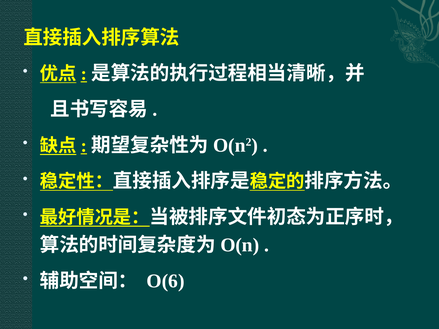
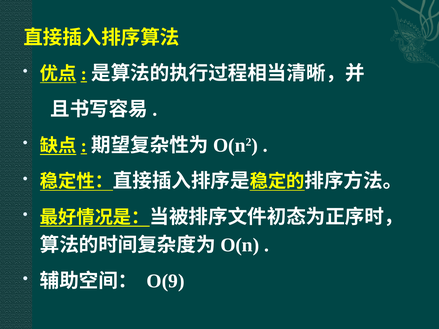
O(6: O(6 -> O(9 (166, 281)
